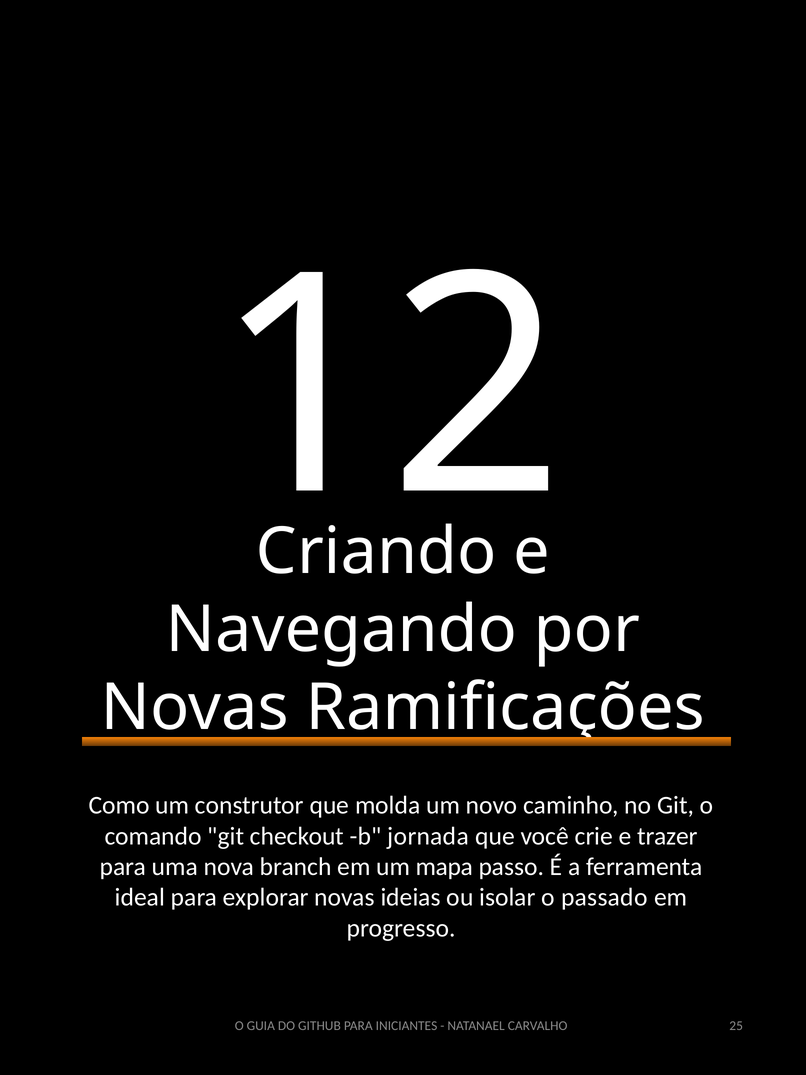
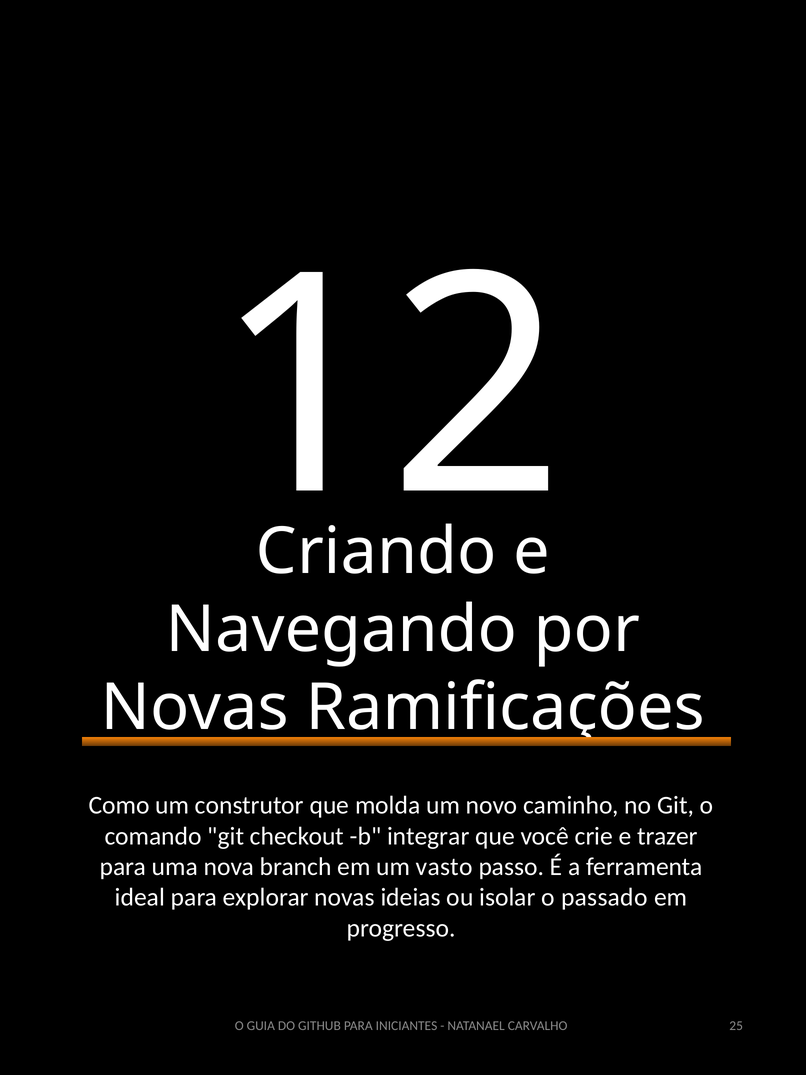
jornada: jornada -> integrar (428, 836)
mapa: mapa -> vasto (444, 867)
